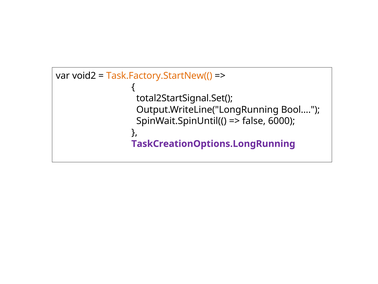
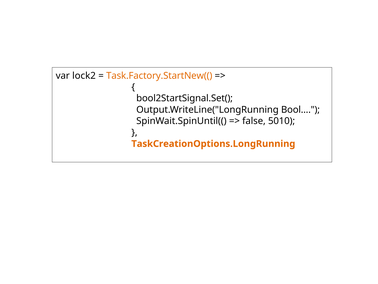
void2: void2 -> lock2 (84, 76)
total2StartSignal.Set(: total2StartSignal.Set( -> bool2StartSignal.Set( (185, 98)
6000: 6000 -> 5010 (282, 121)
TaskCreationOptions.LongRunning colour: purple -> orange (213, 144)
